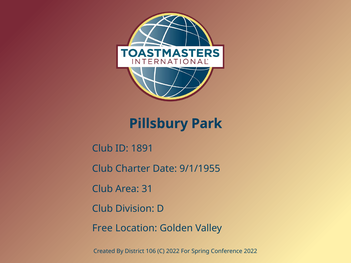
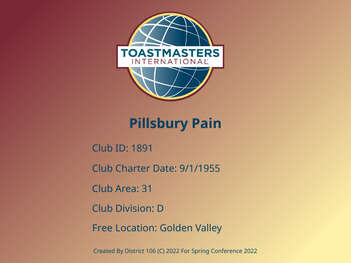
Park: Park -> Pain (207, 124)
